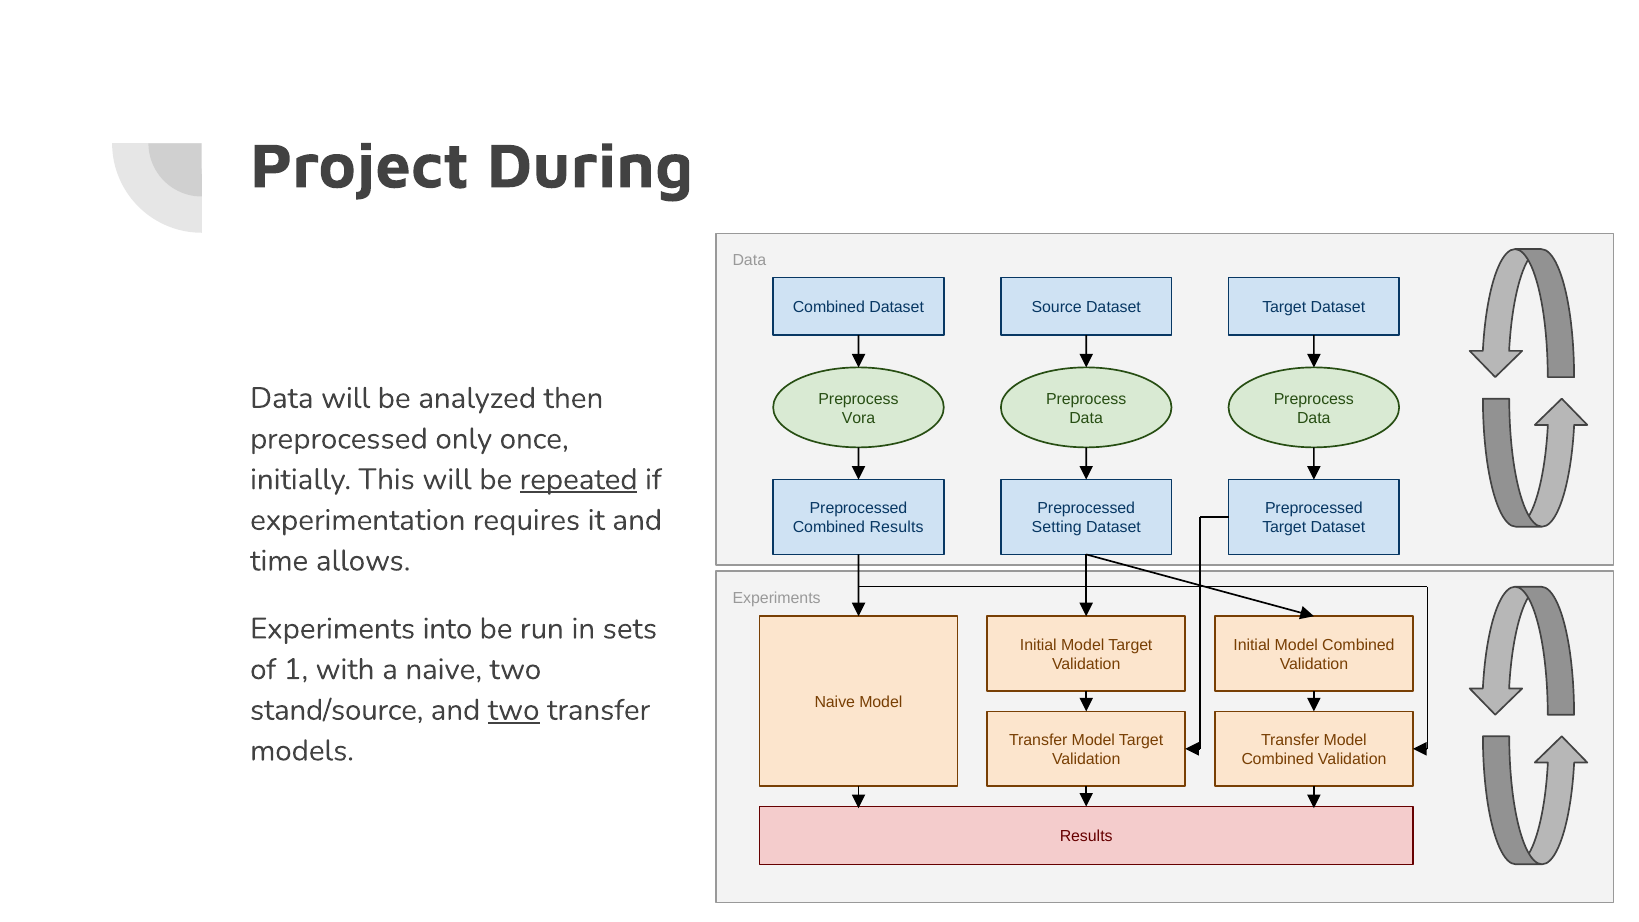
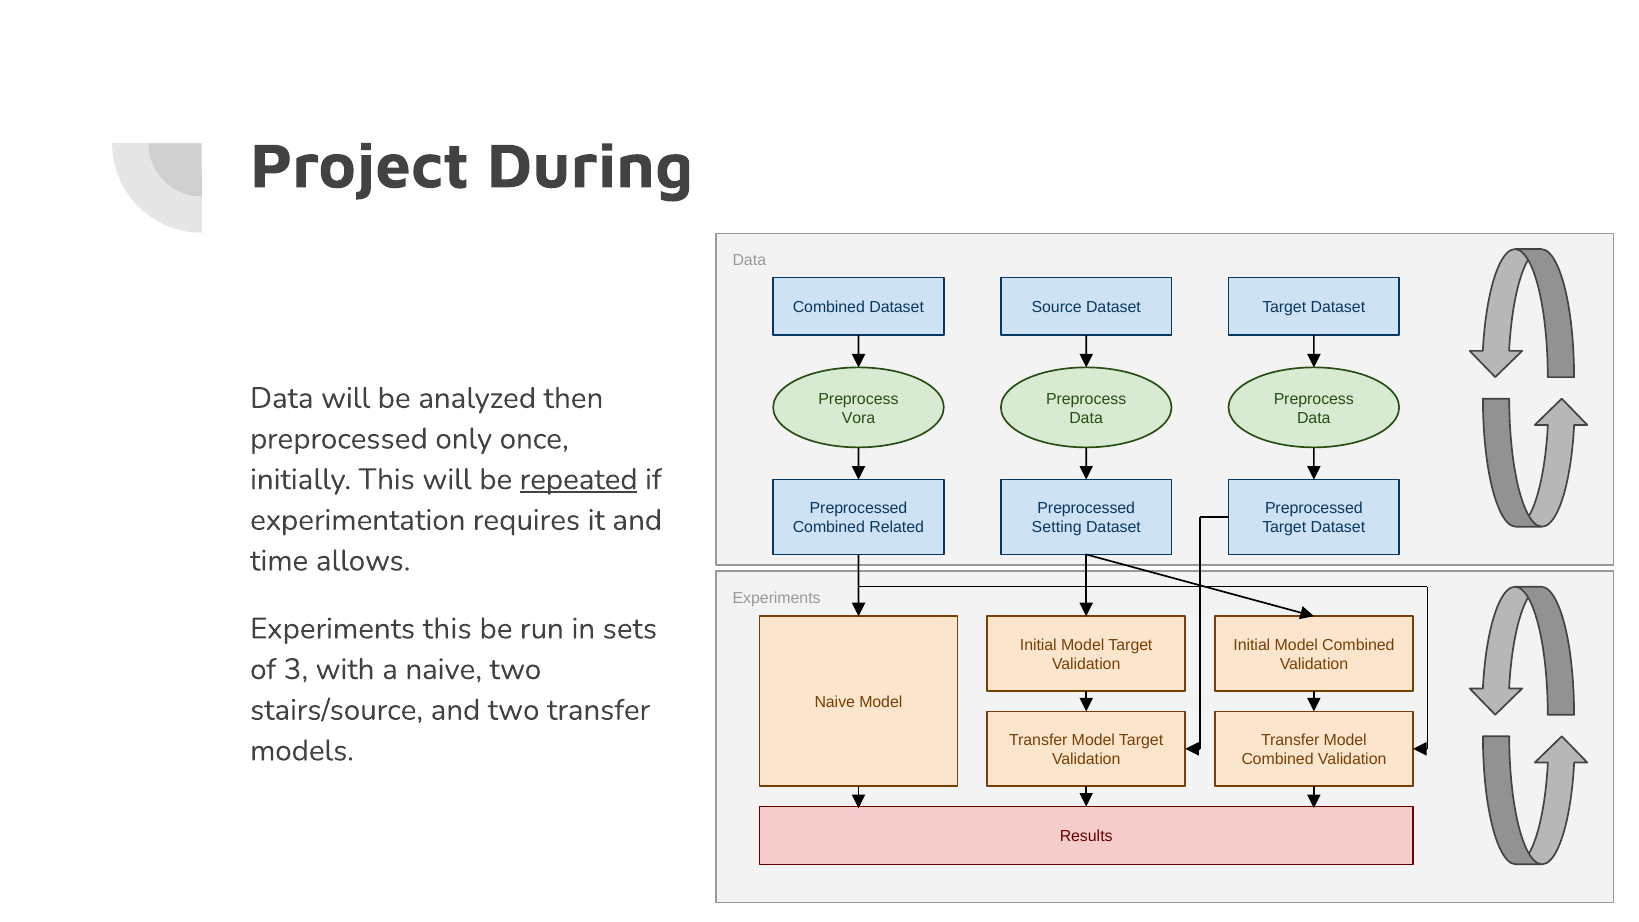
Combined Results: Results -> Related (897, 528)
Experiments into: into -> this (447, 629)
1: 1 -> 3 (296, 669)
stand/source: stand/source -> stairs/source (337, 710)
two underline: present -> none (514, 710)
